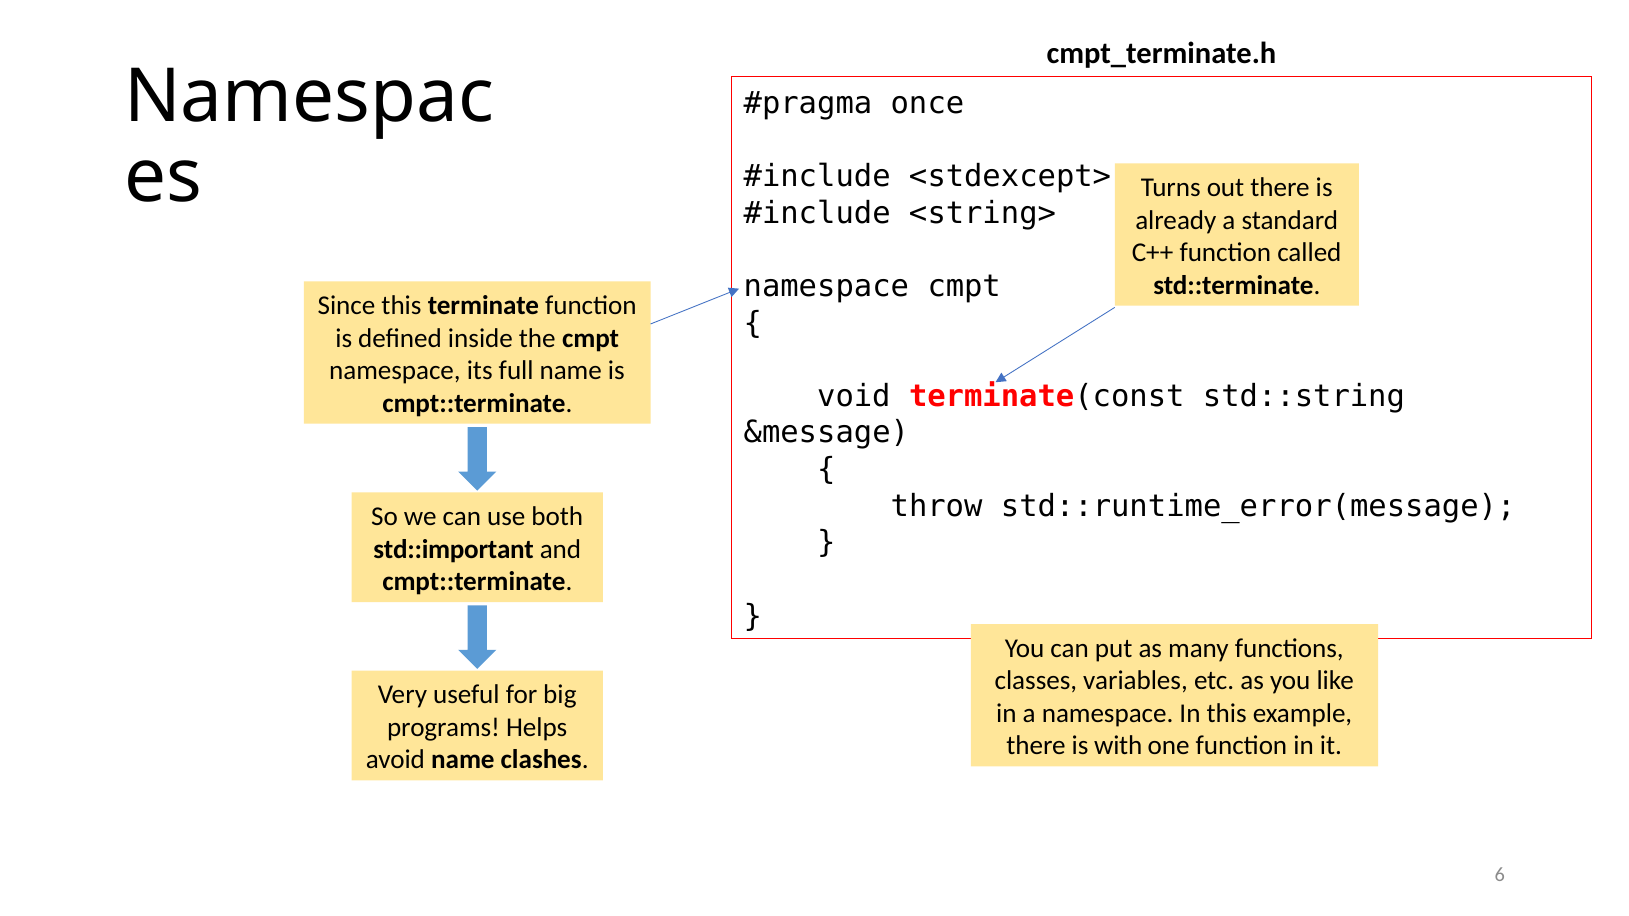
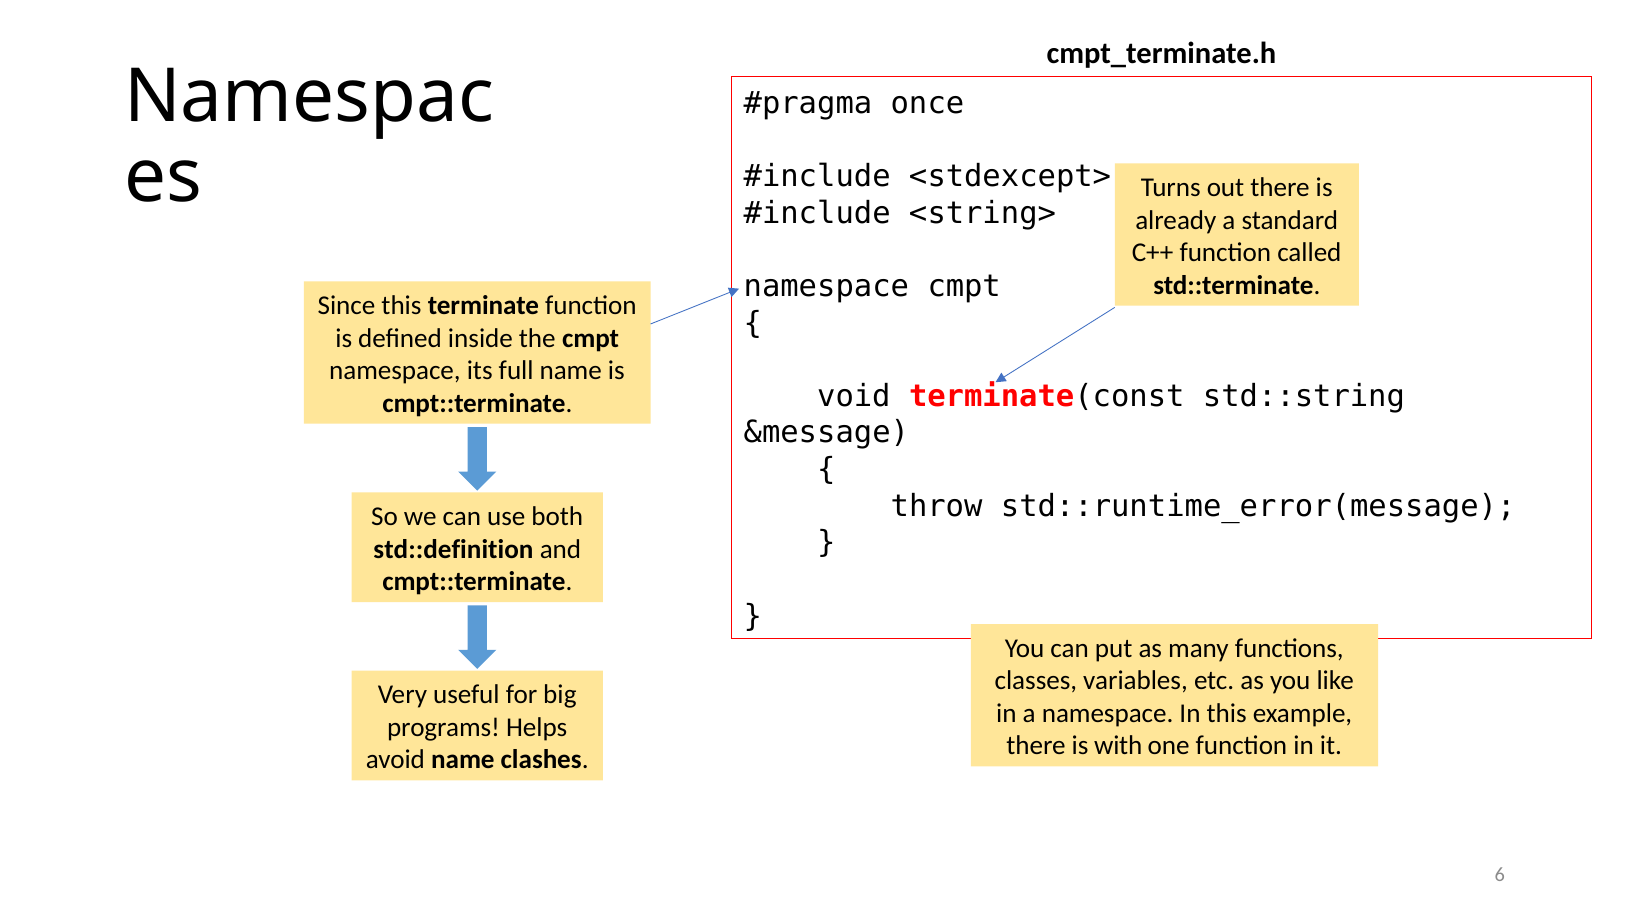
std::important: std::important -> std::definition (453, 549)
